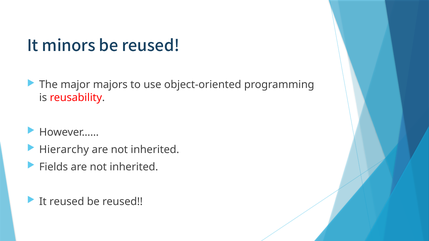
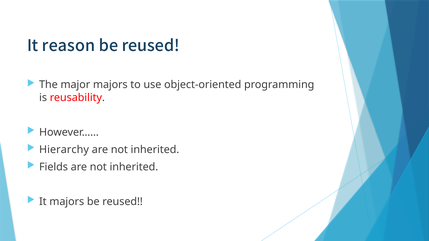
minors: minors -> reason (69, 46)
It reused: reused -> majors (67, 202)
